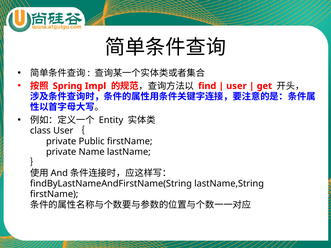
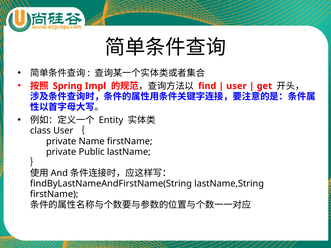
Public: Public -> Name (92, 141)
Name: Name -> Public (92, 152)
